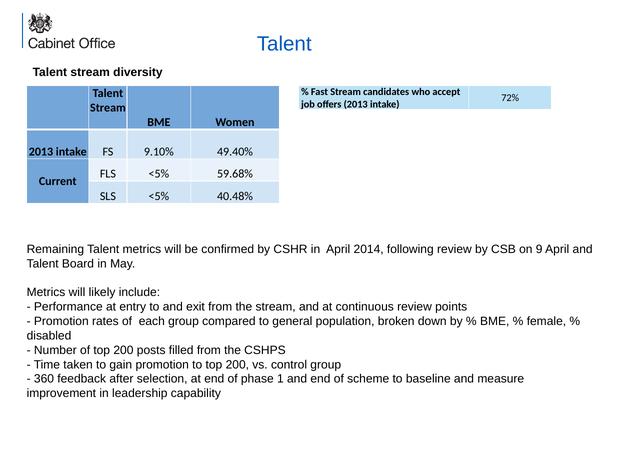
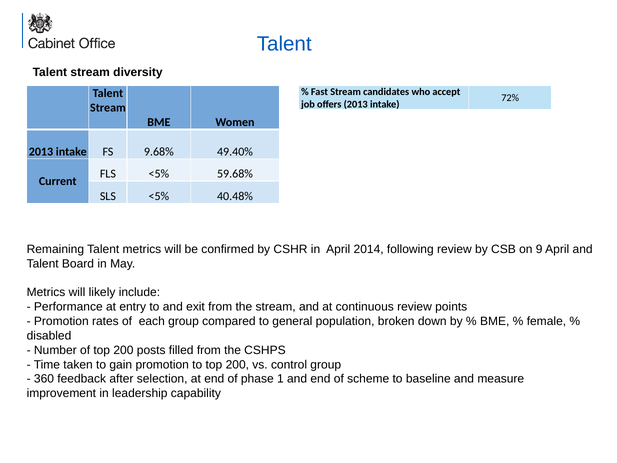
9.10%: 9.10% -> 9.68% (159, 151)
